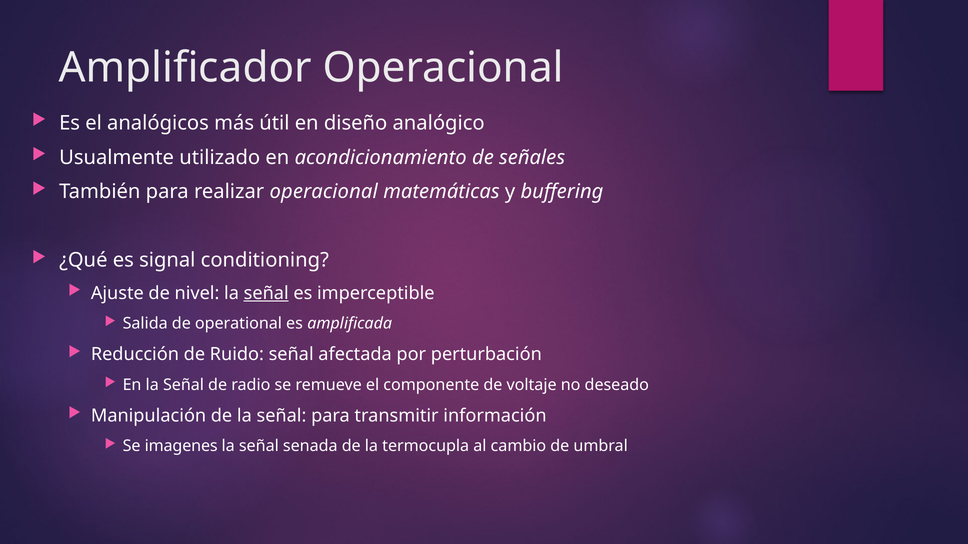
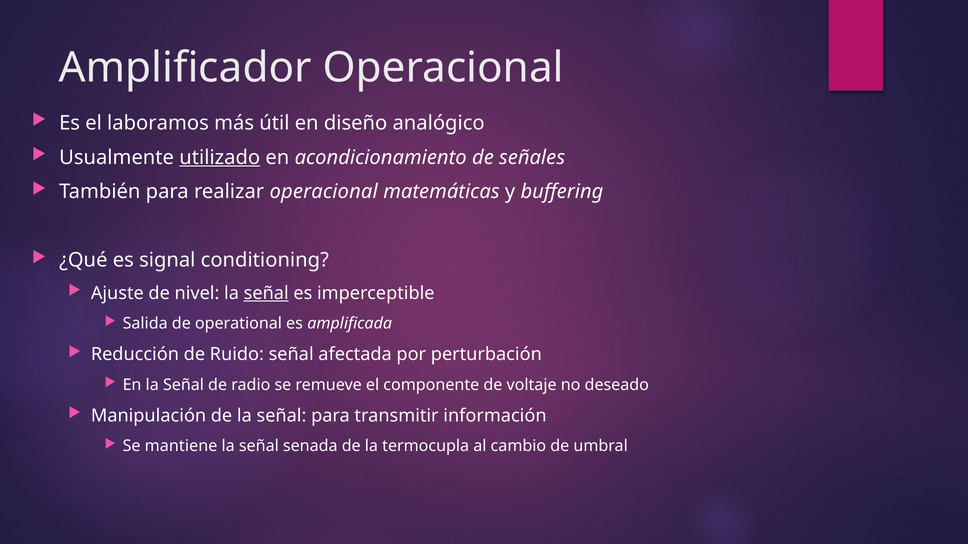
analógicos: analógicos -> laboramos (158, 123)
utilizado underline: none -> present (220, 158)
imagenes: imagenes -> mantiene (181, 446)
